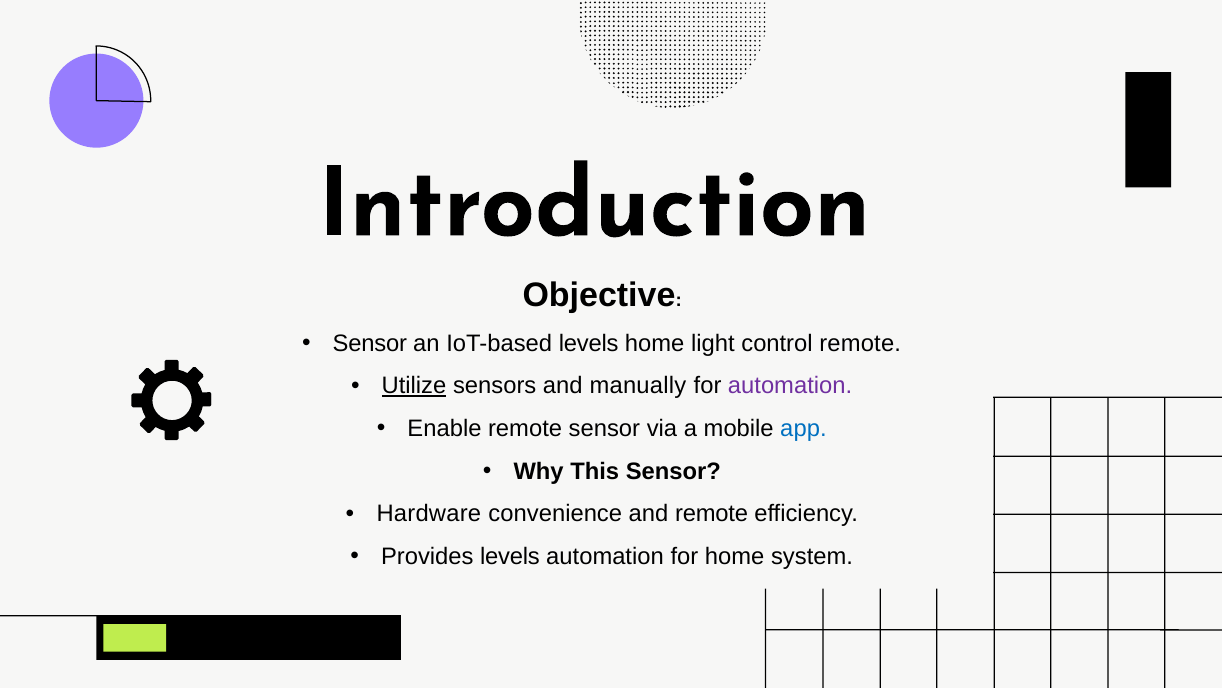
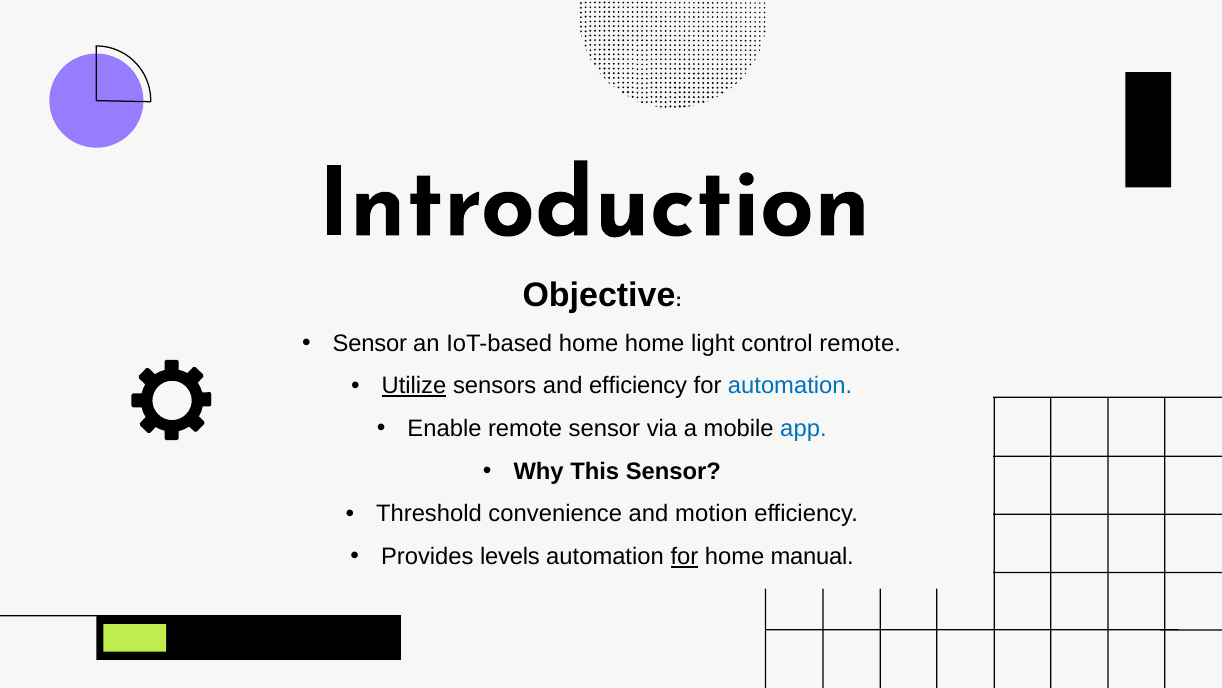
IoT-based levels: levels -> home (589, 343)
and manually: manually -> efficiency (638, 386)
automation colour: purple -> blue (790, 386)
Hardware: Hardware -> Threshold (429, 514)
and remote: remote -> motion (711, 514)
for underline: none -> present (684, 556)
system: system -> manual (812, 556)
